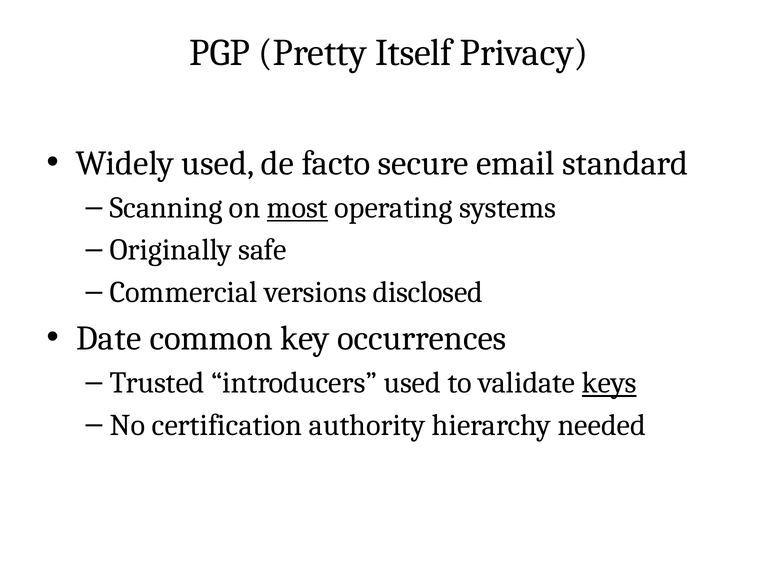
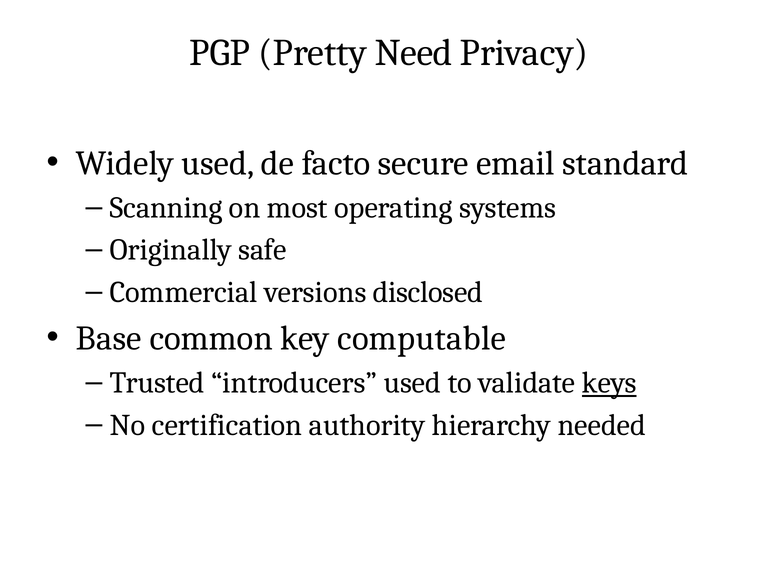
Itself: Itself -> Need (414, 53)
most underline: present -> none (297, 208)
Date: Date -> Base (109, 339)
occurrences: occurrences -> computable (422, 339)
